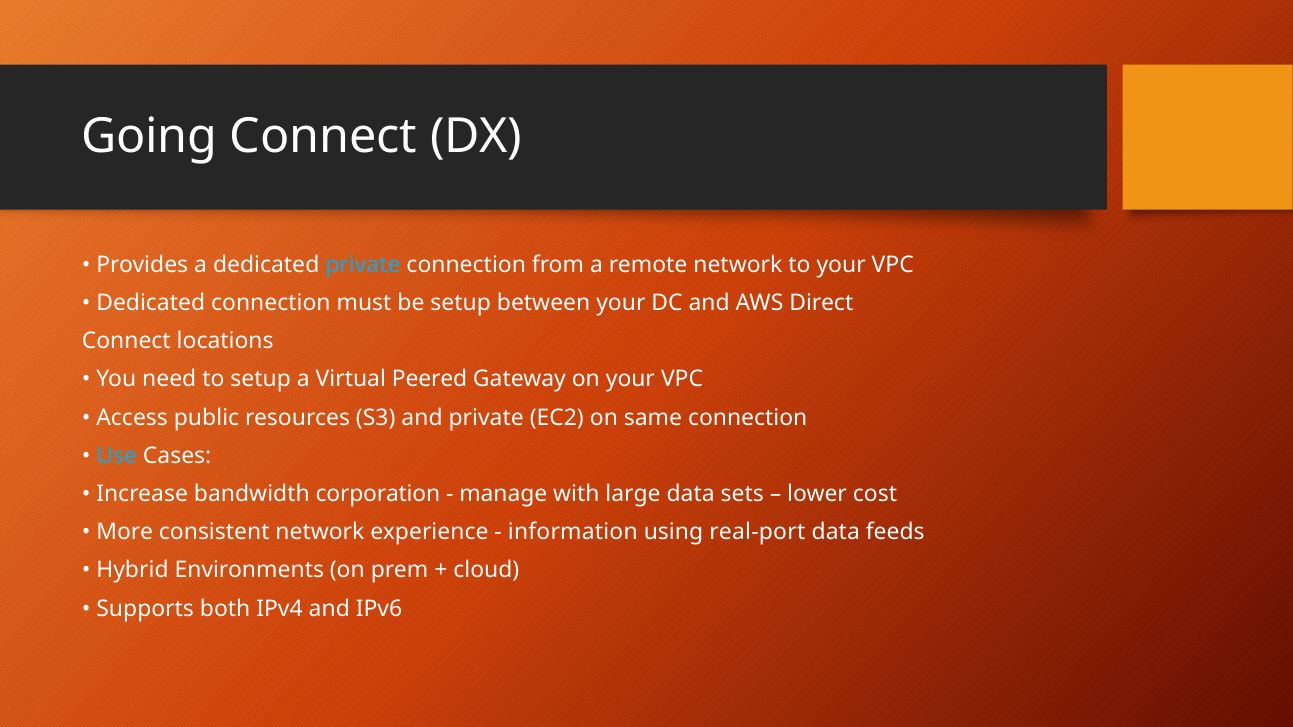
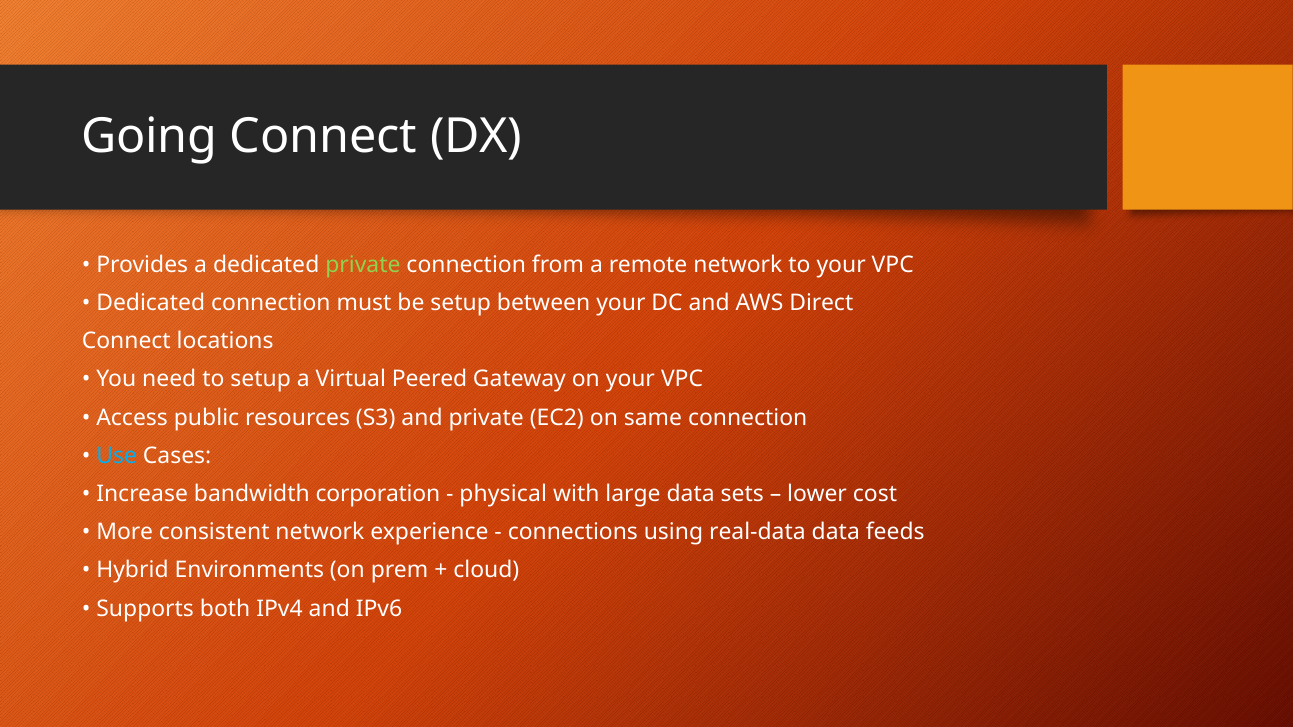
private colour: light blue -> light green (363, 265)
manage: manage -> physical (503, 494)
information: information -> connections (573, 532)
real-port: real-port -> real-data (757, 532)
